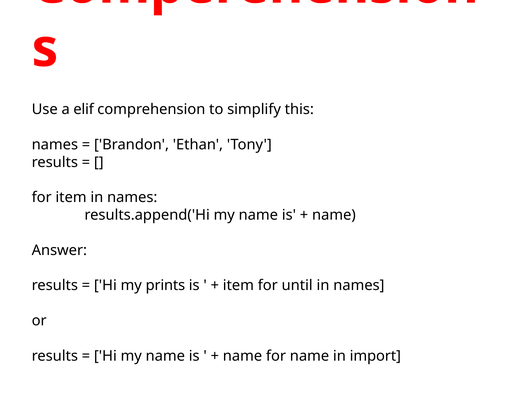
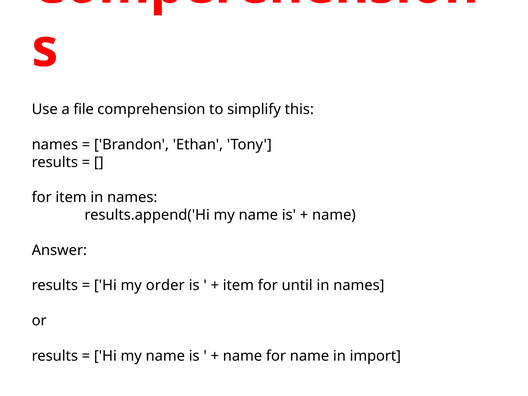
elif: elif -> file (84, 109)
prints: prints -> order (165, 285)
